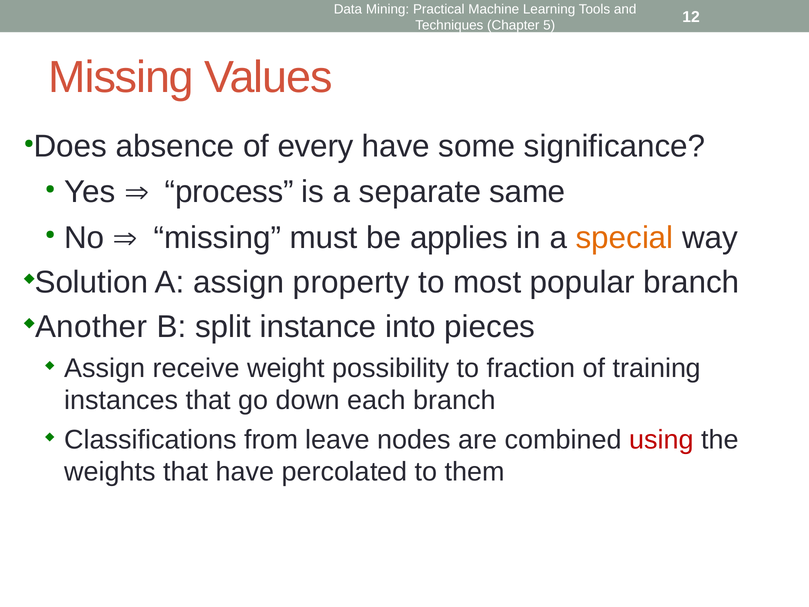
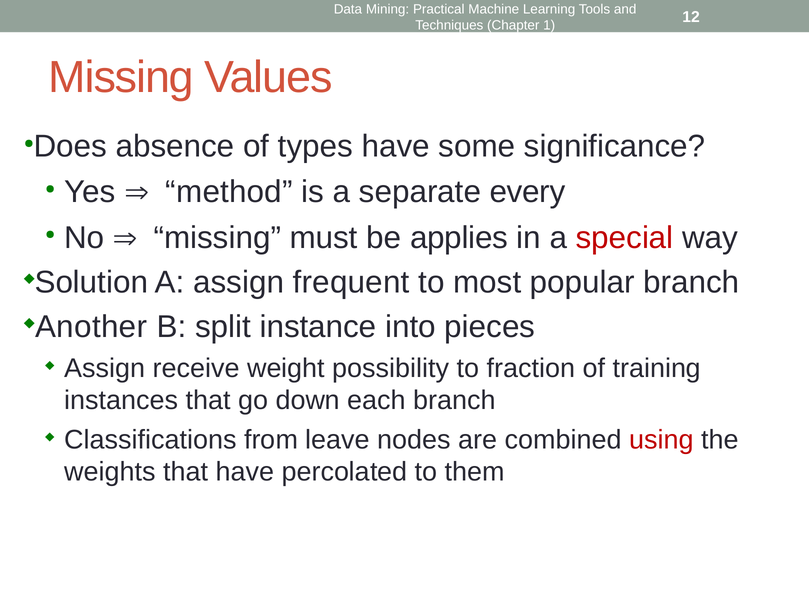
5: 5 -> 1 (549, 25)
every: every -> types (315, 146)
process: process -> method (229, 192)
same: same -> every (527, 192)
special colour: orange -> red (625, 238)
property: property -> frequent (351, 282)
